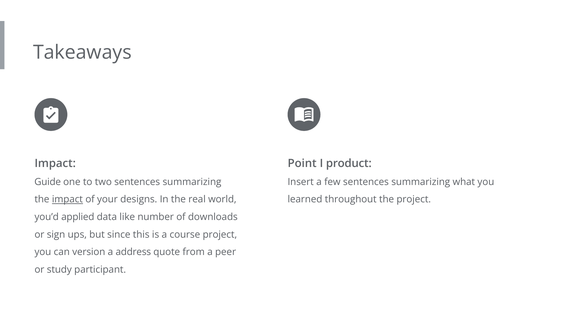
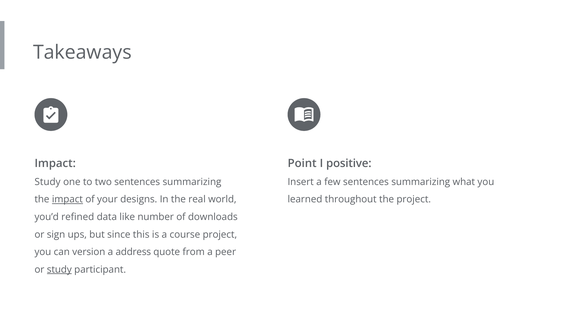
product: product -> positive (349, 163)
Guide: Guide -> Study (48, 182)
applied: applied -> refined (78, 217)
study underline: none -> present (59, 270)
